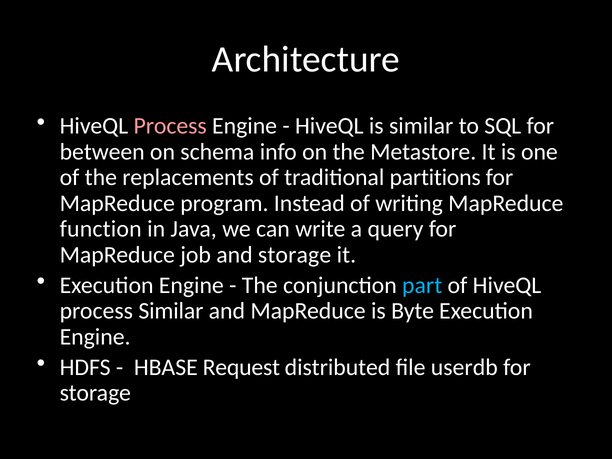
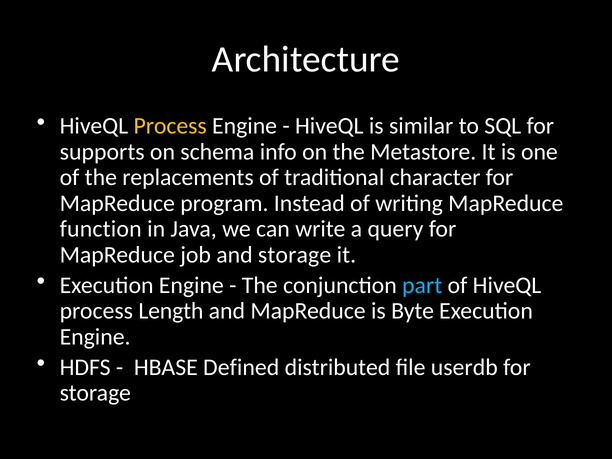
Process colour: pink -> yellow (170, 126)
between: between -> supports (102, 152)
partitions: partitions -> character (435, 178)
process Similar: Similar -> Length (171, 311)
Request: Request -> Defined (241, 367)
